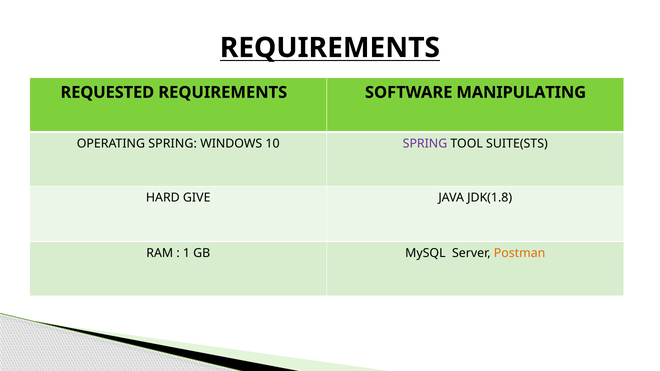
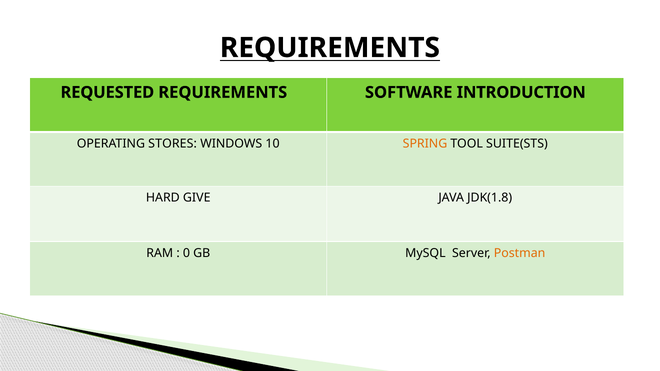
MANIPULATING: MANIPULATING -> INTRODUCTION (521, 92)
OPERATING SPRING: SPRING -> STORES (173, 144)
SPRING colour: purple -> orange (425, 144)
1: 1 -> 0 (186, 253)
